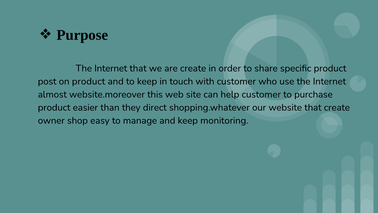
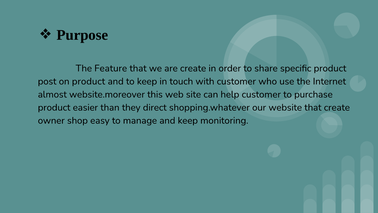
Internet: Internet -> Feature (111, 68)
